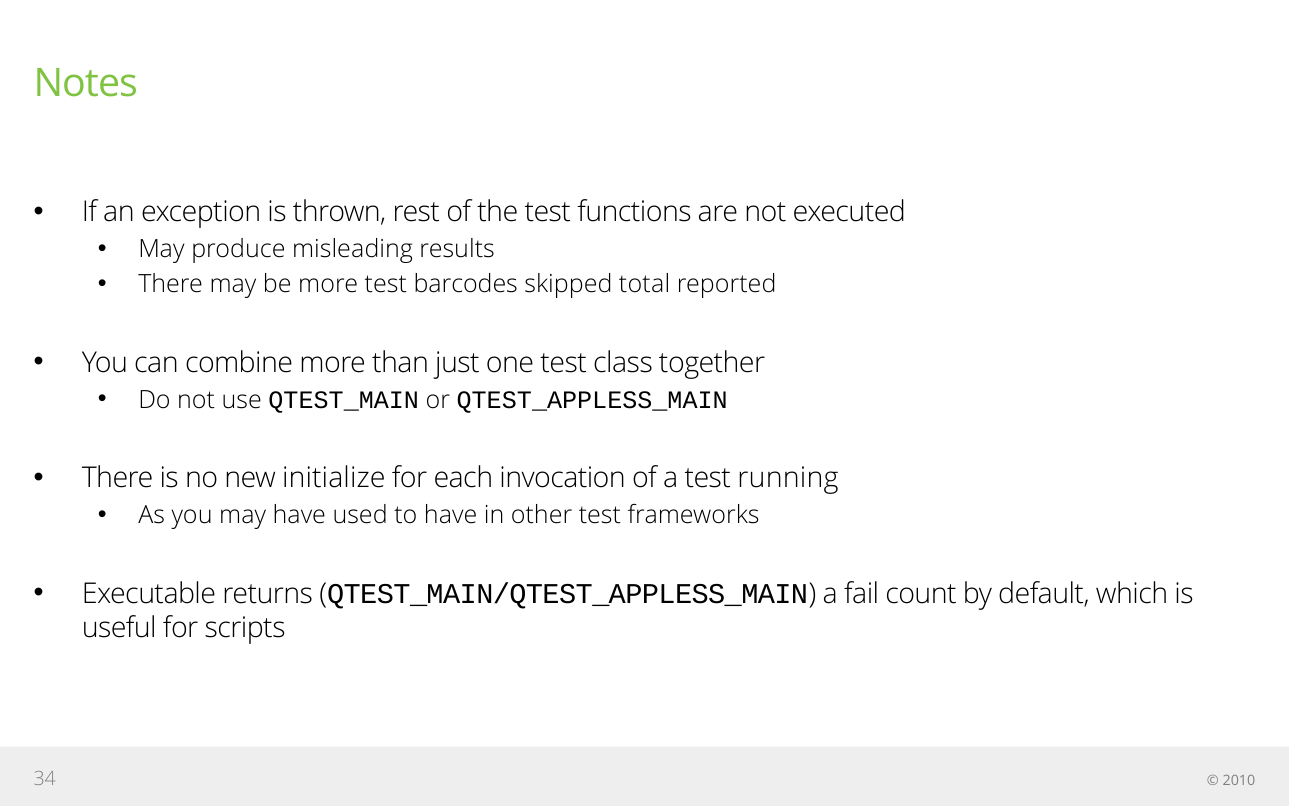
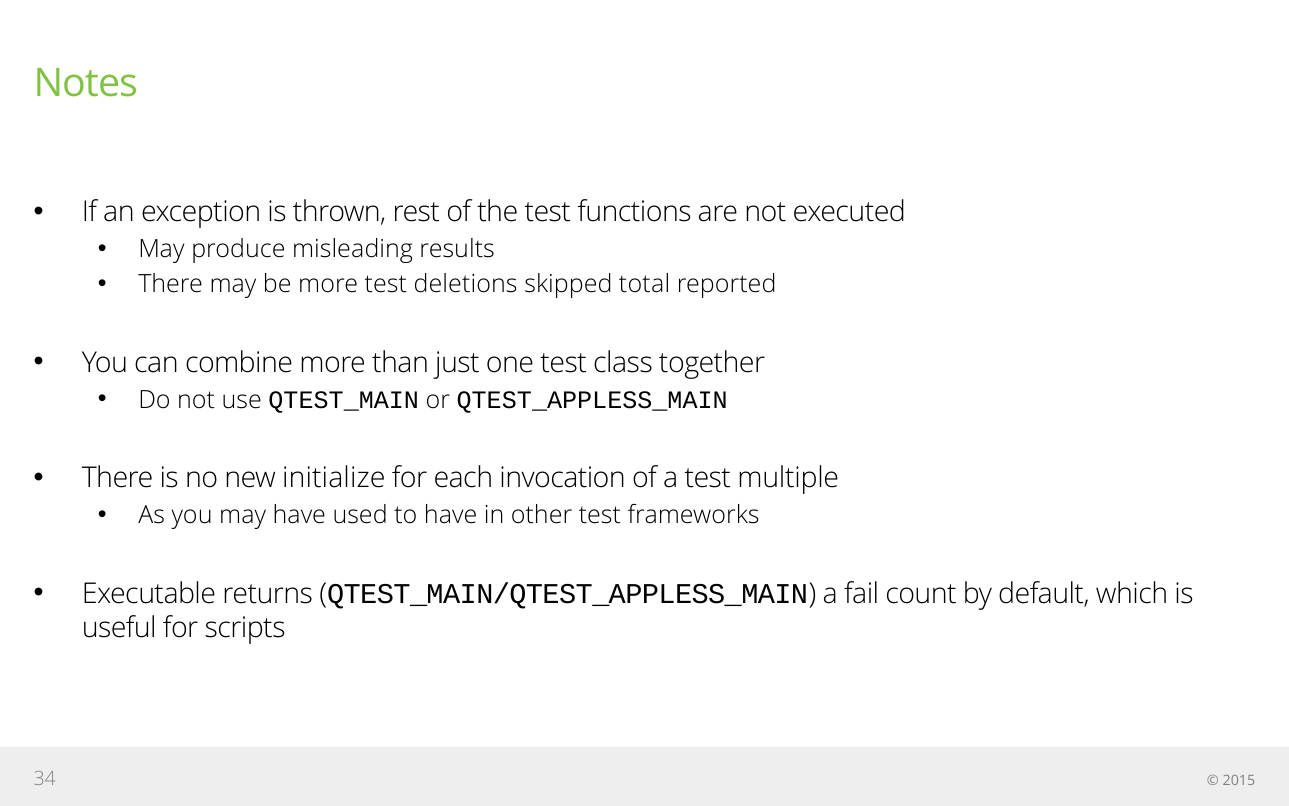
barcodes: barcodes -> deletions (466, 285)
running: running -> multiple (788, 478)
2010: 2010 -> 2015 (1239, 780)
